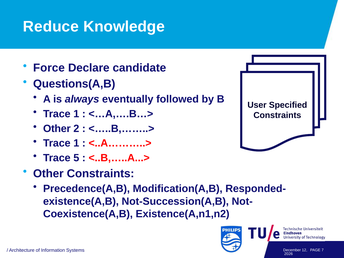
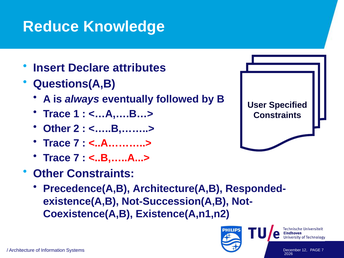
Force: Force -> Insert (49, 68)
candidate: candidate -> attributes (139, 68)
1: 1 -> 7 (76, 143)
5: 5 -> 7 (76, 158)
Modification(A,B: Modification(A,B -> Architecture(A,B (178, 189)
